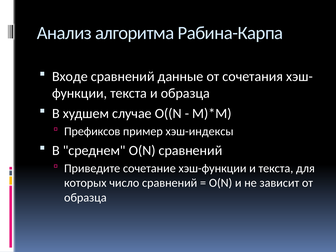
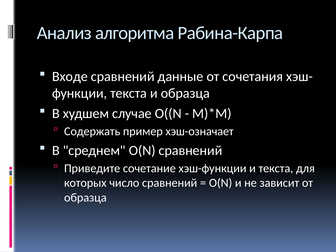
Префиксов: Префиксов -> Содержать (92, 131)
хэш-индексы: хэш-индексы -> хэш-означает (200, 131)
